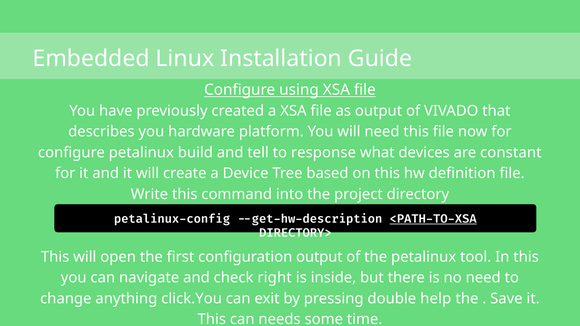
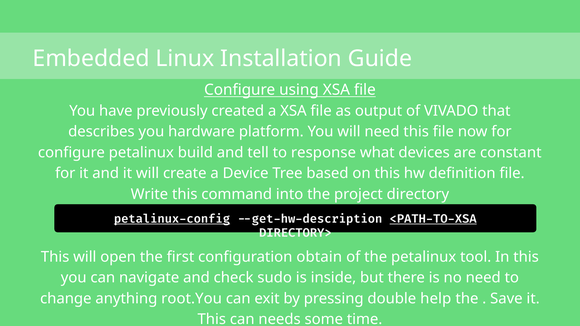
petalinux-config underline: none -> present (172, 219)
configuration output: output -> obtain (319, 257)
right: right -> sudo (275, 278)
click.You: click.You -> root.You (192, 299)
